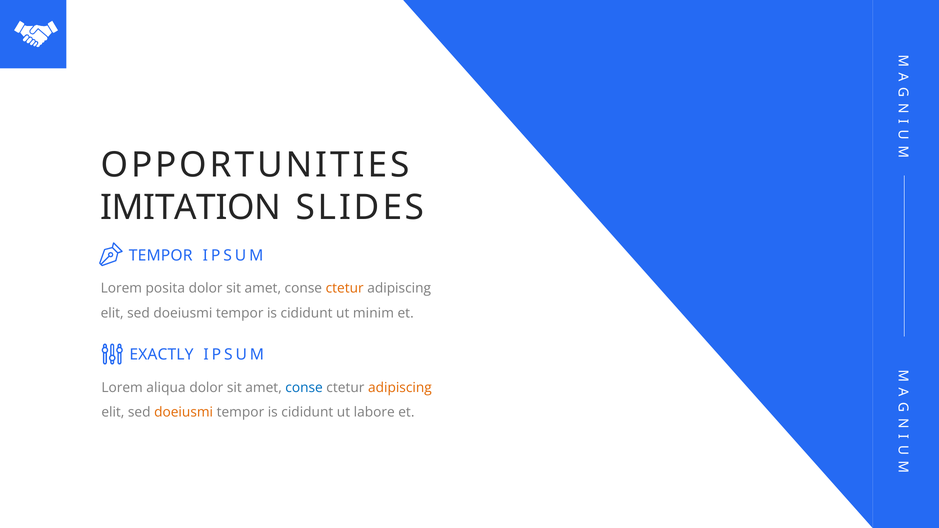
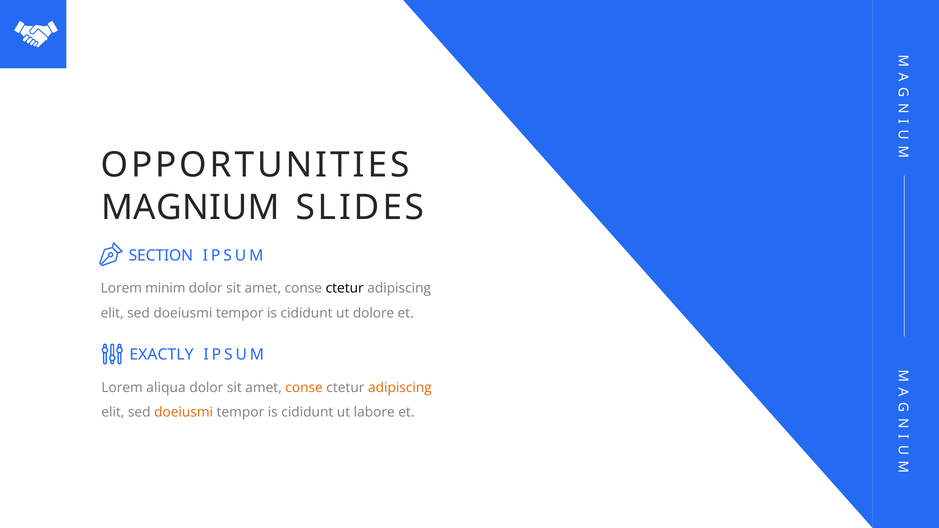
IMITATION: IMITATION -> MAGNIUM (190, 208)
TEMPOR: TEMPOR -> SECTION (161, 255)
posita: posita -> minim (165, 289)
ctetur colour: orange -> black (345, 289)
minim: minim -> dolore (374, 313)
conse colour: blue -> orange (304, 388)
